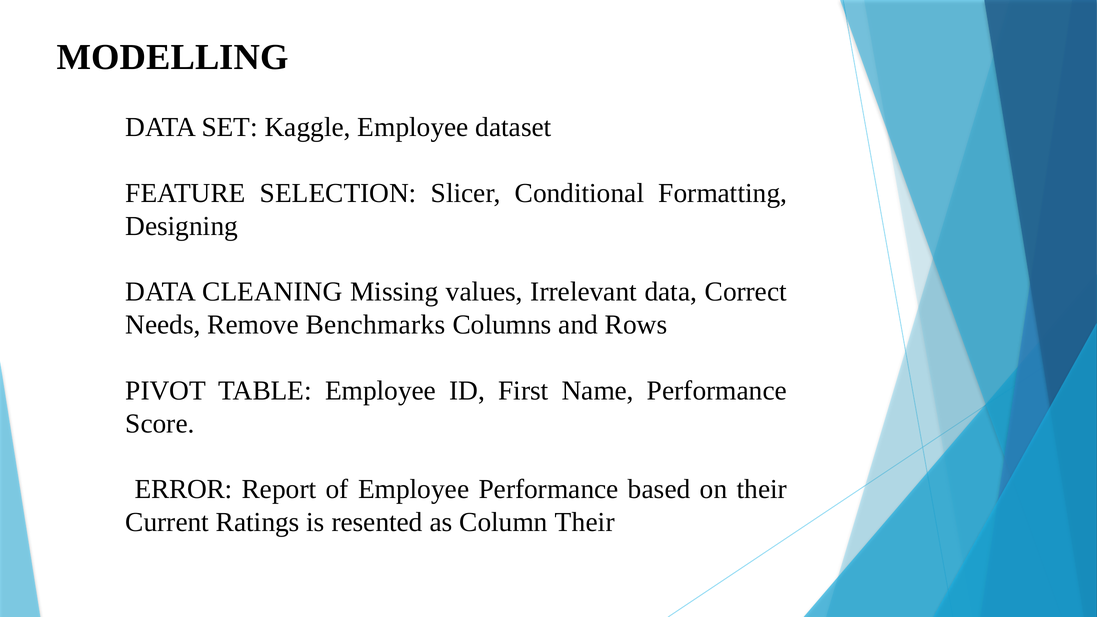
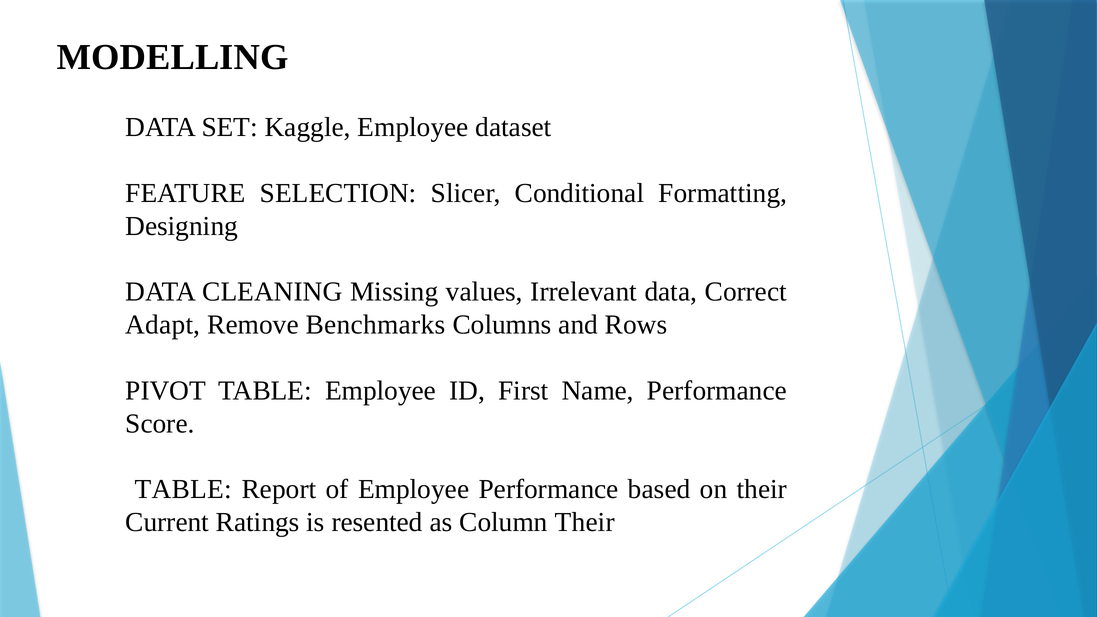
Needs: Needs -> Adapt (163, 325)
ERROR: ERROR -> TABLE (183, 489)
